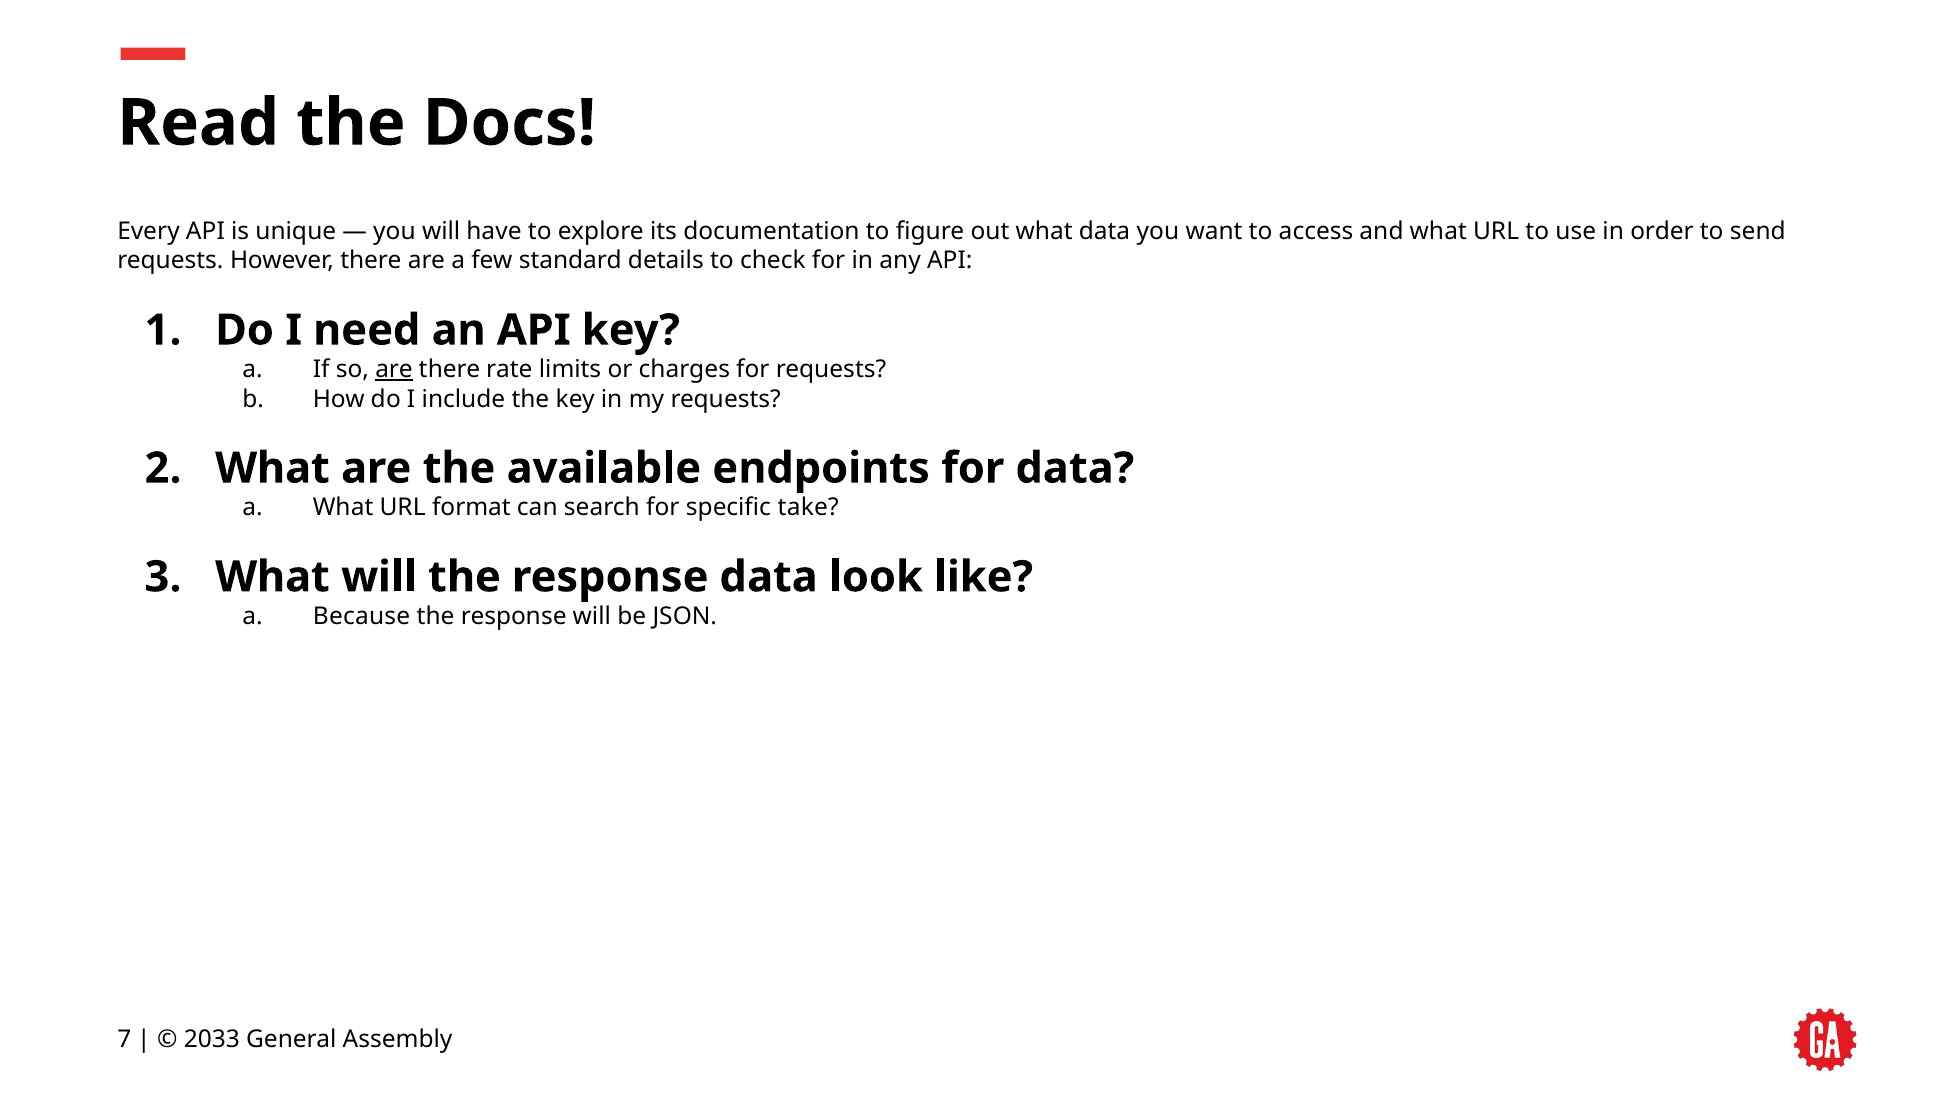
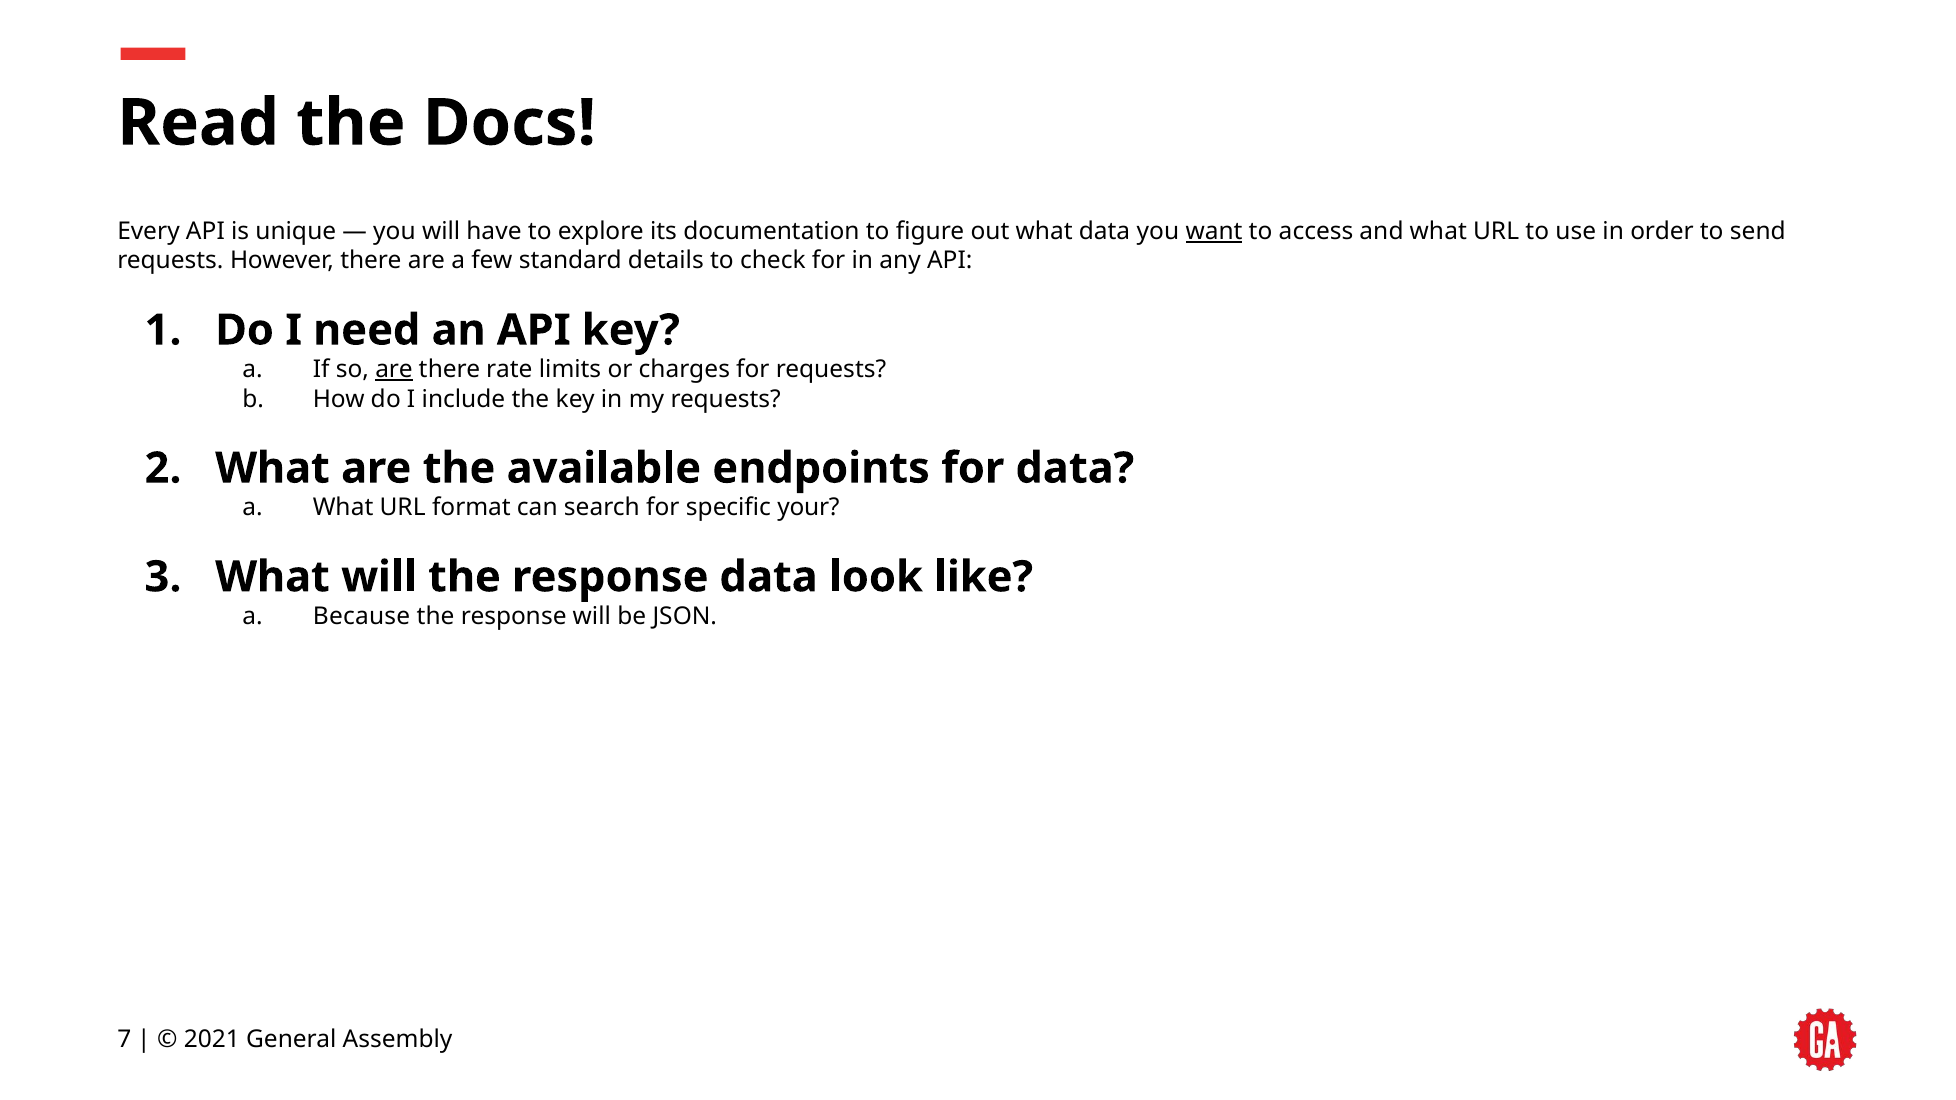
want underline: none -> present (1214, 232)
take: take -> your (808, 508)
2033: 2033 -> 2021 (212, 1039)
